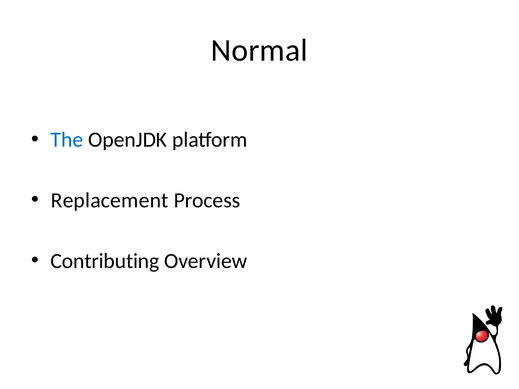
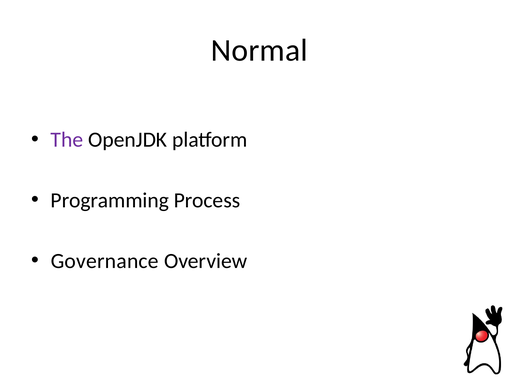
The colour: blue -> purple (67, 140)
Replacement: Replacement -> Programming (110, 200)
Contributing: Contributing -> Governance (105, 261)
